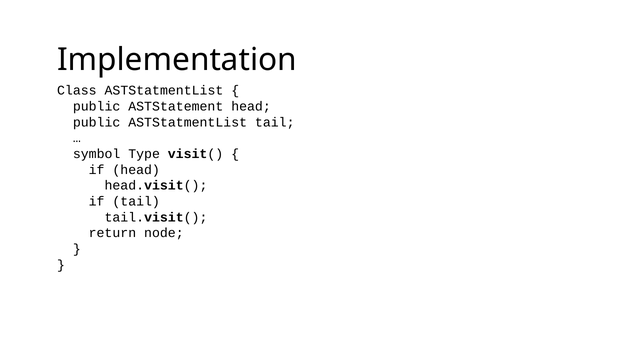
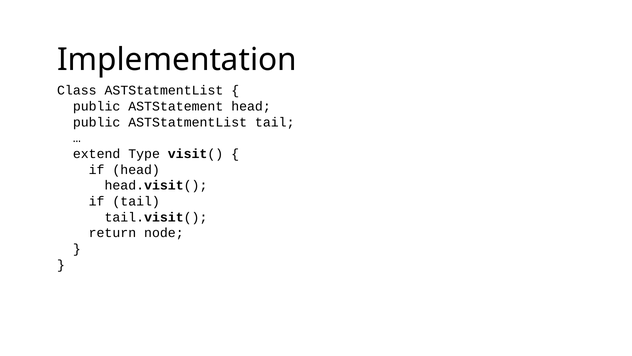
symbol: symbol -> extend (97, 154)
